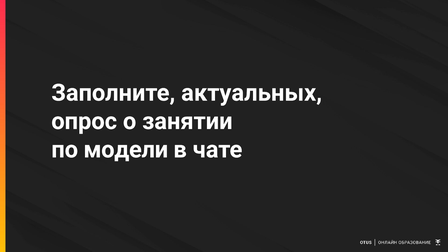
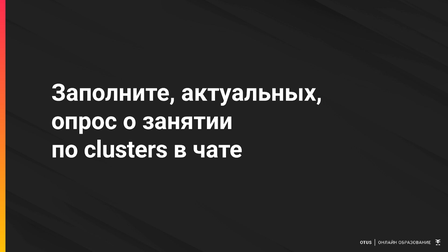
модели: модели -> clusters (126, 150)
